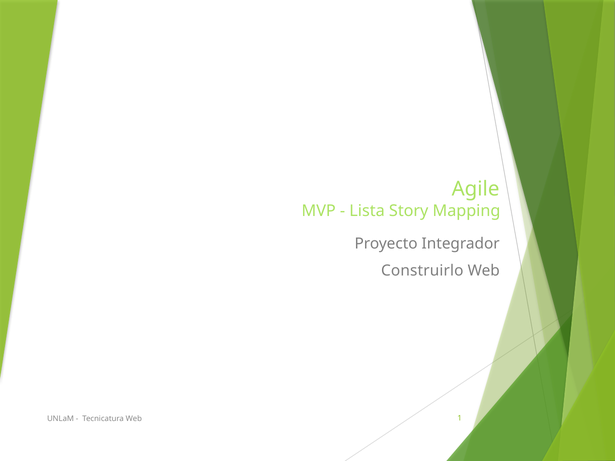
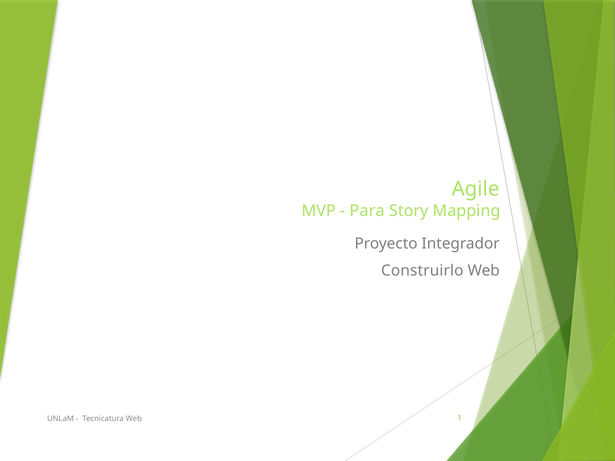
Lista: Lista -> Para (367, 211)
